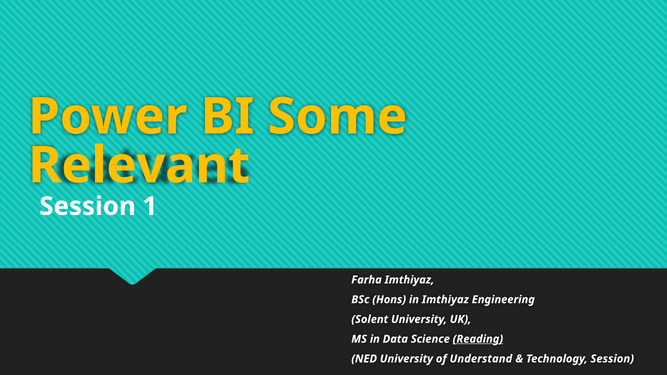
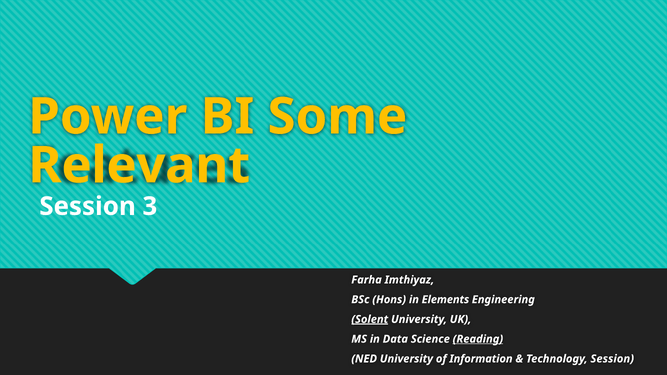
1: 1 -> 3 (150, 206)
in Imthiyaz: Imthiyaz -> Elements (445, 300)
Solent underline: none -> present (370, 319)
Understand: Understand -> Information (481, 359)
